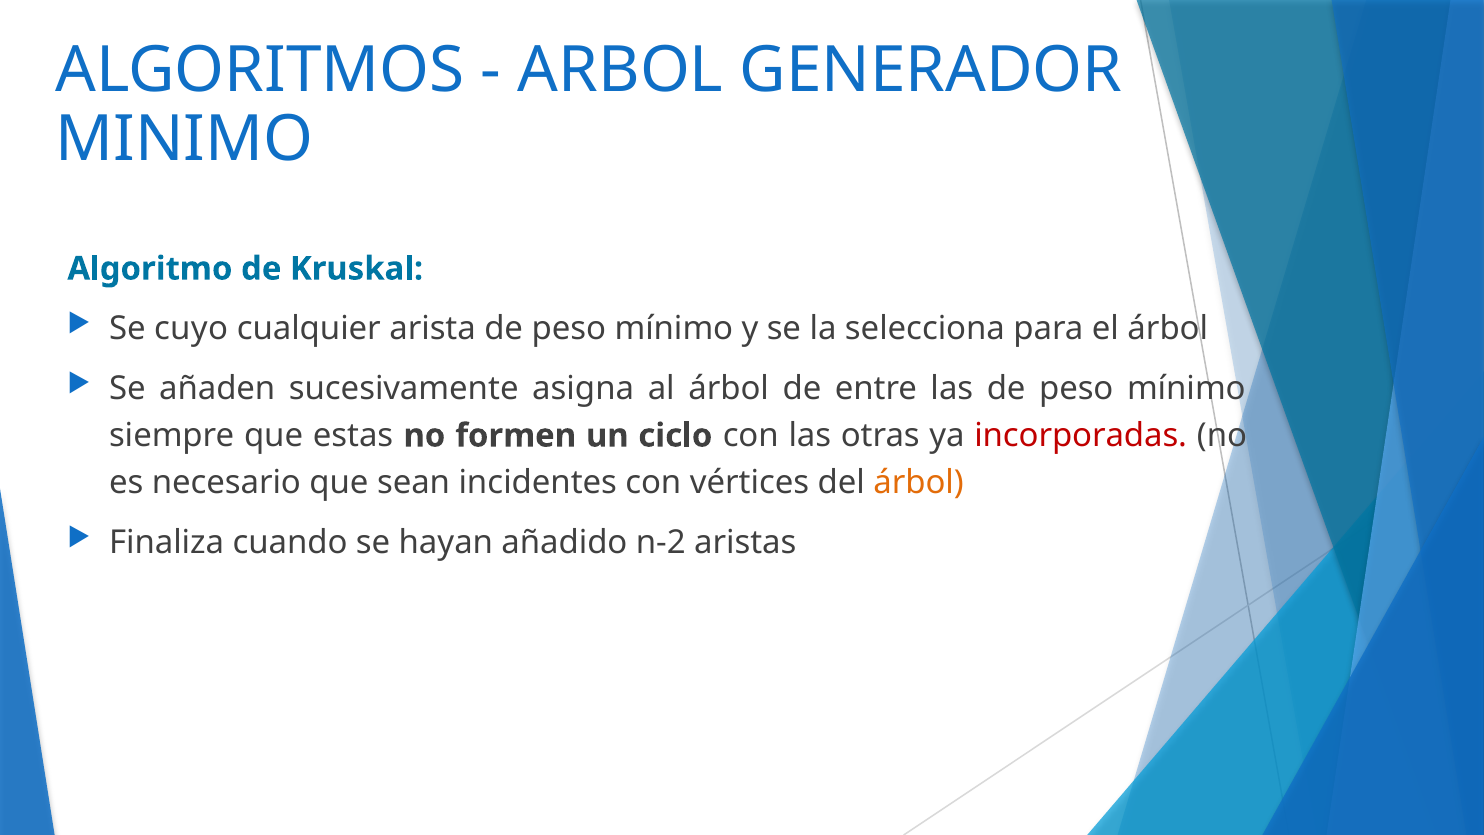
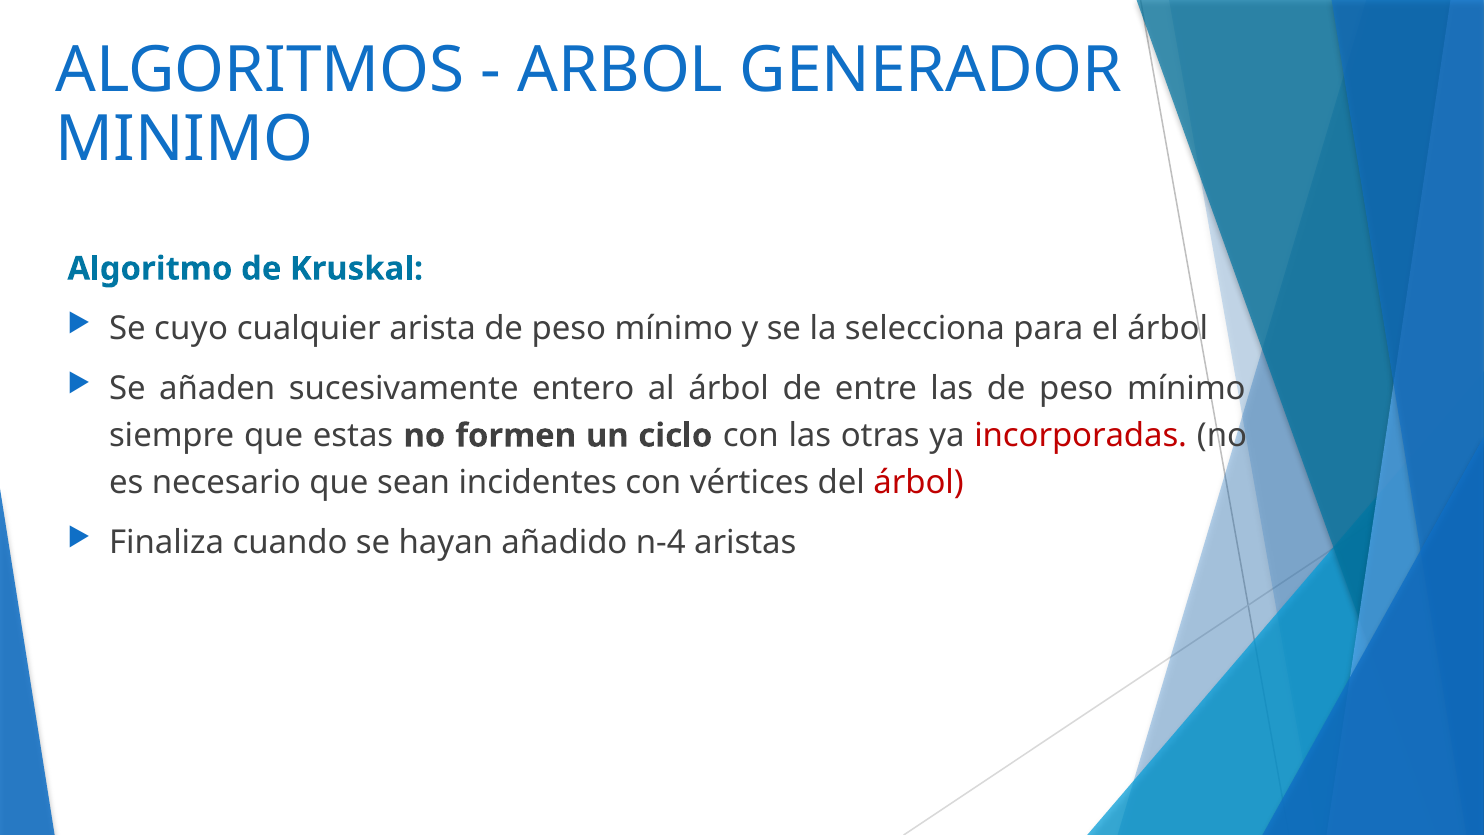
asigna: asigna -> entero (583, 388)
árbol colour: orange -> red (919, 483)
n-2: n-2 -> n-4 (661, 543)
